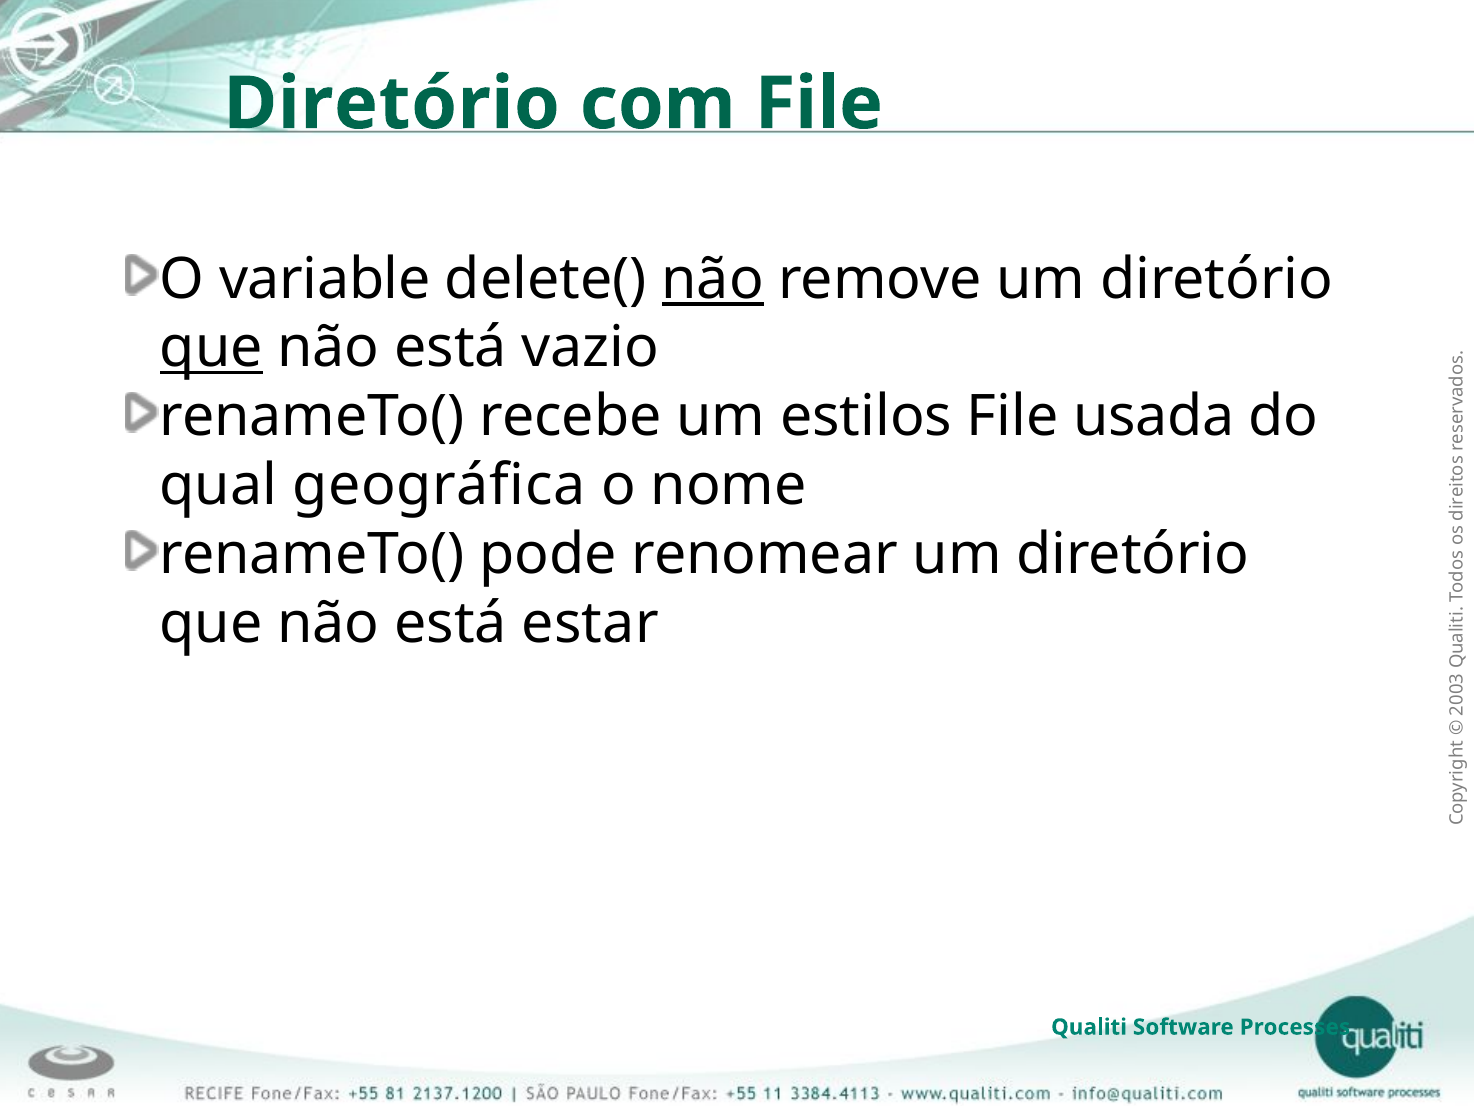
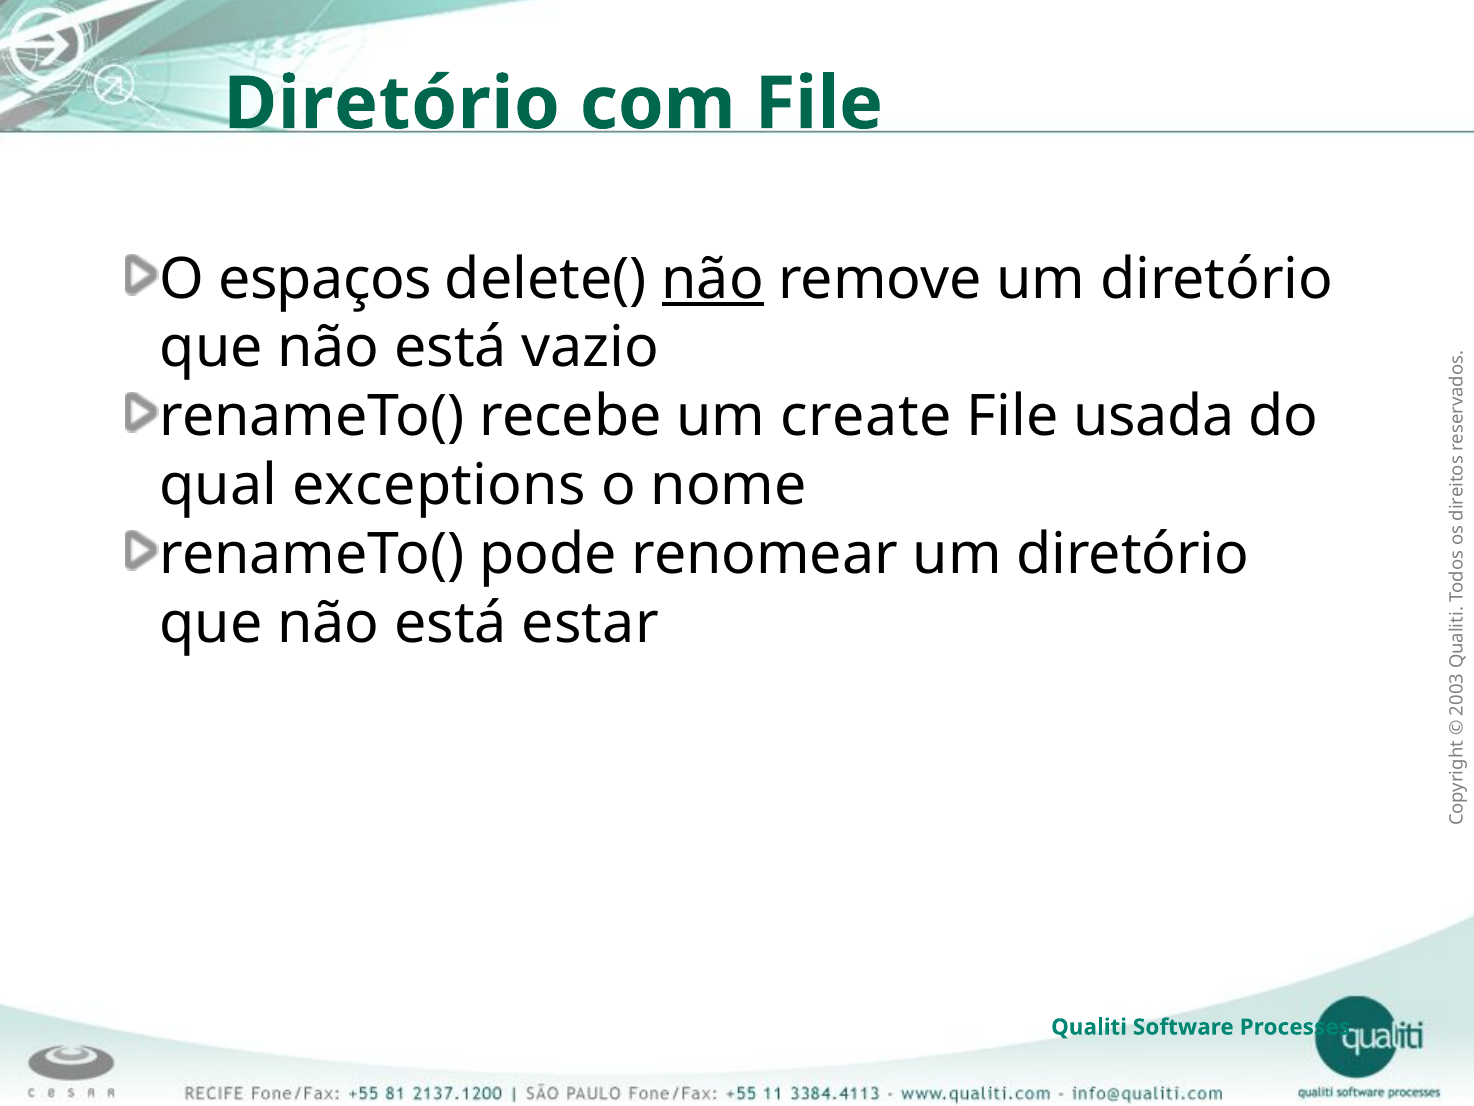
variable: variable -> espaços (325, 279)
que underline: present -> none (211, 348)
estilos: estilos -> create (866, 417)
geográfica: geográfica -> exceptions (439, 485)
